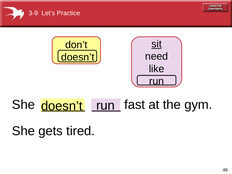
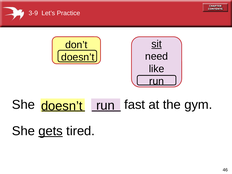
gets underline: none -> present (51, 131)
